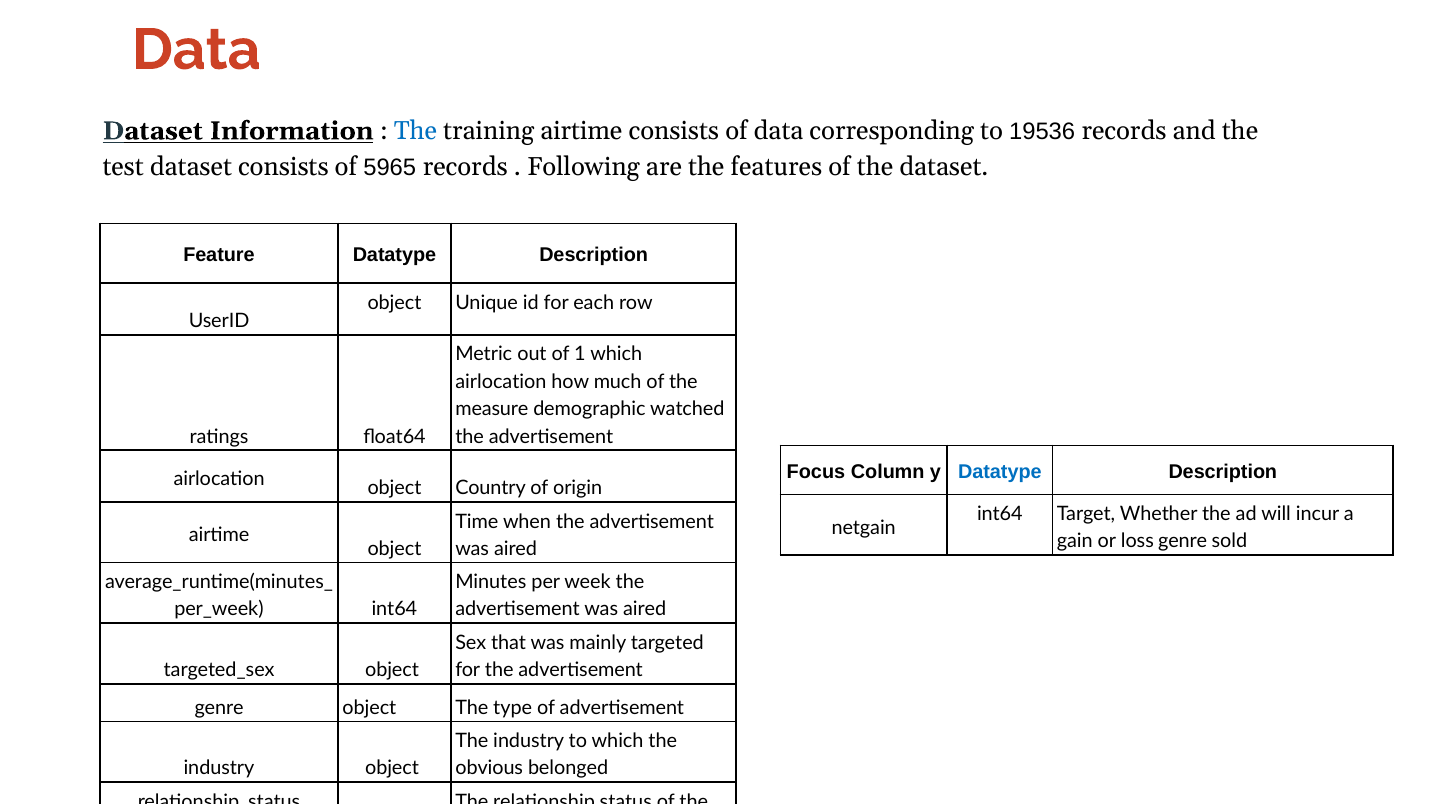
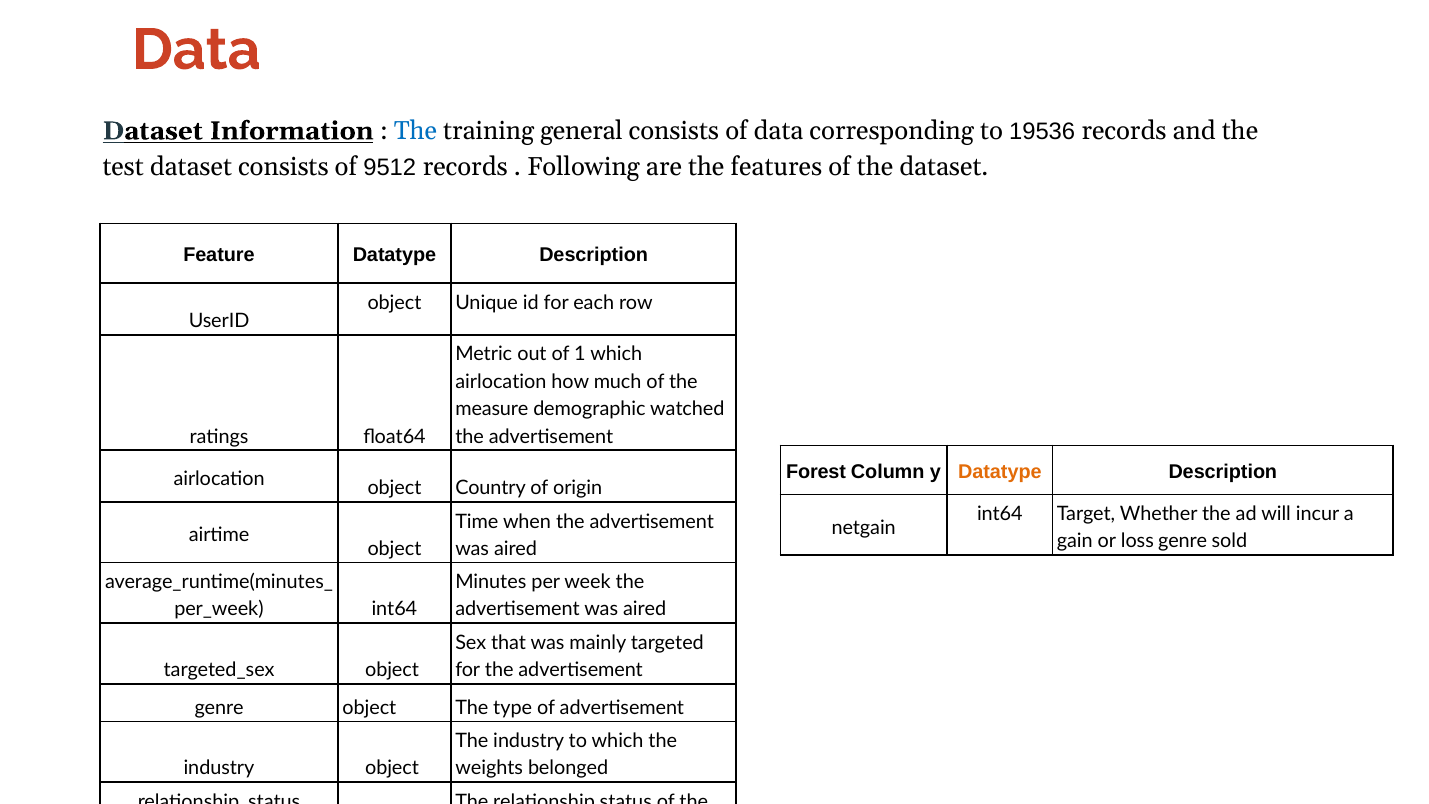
training airtime: airtime -> general (581, 131)
5965: 5965 -> 9512 (390, 167)
Focus: Focus -> Forest (816, 472)
Datatype colour: blue -> orange (1000, 472)
obvious: obvious -> weights (489, 768)
